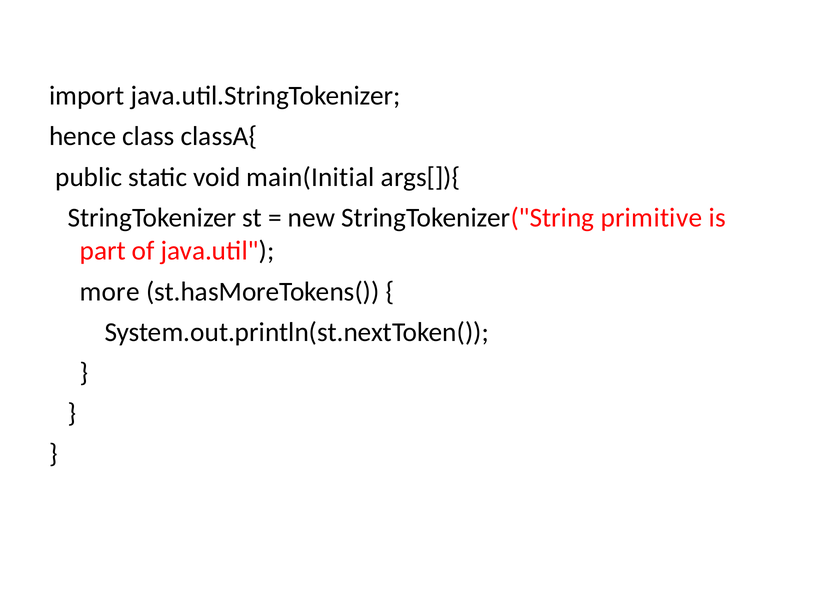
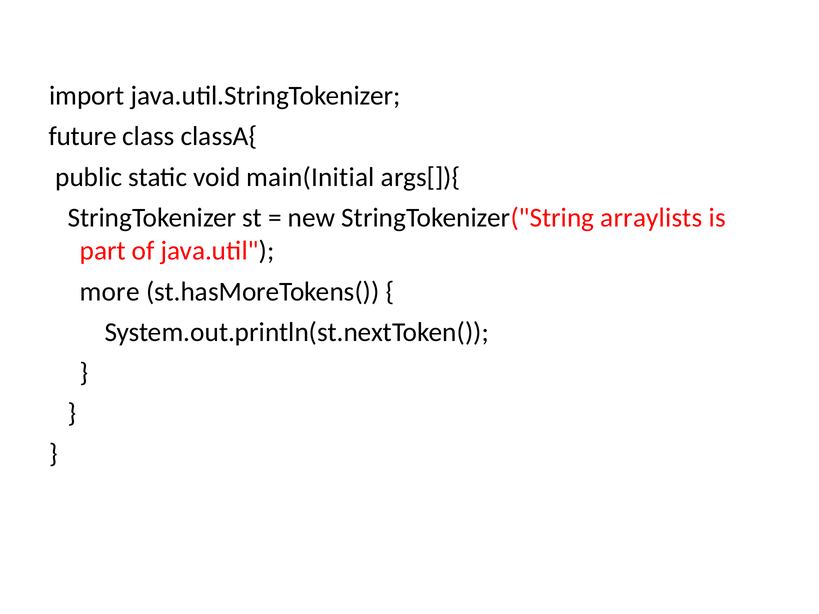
hence: hence -> future (83, 137)
primitive: primitive -> arraylists (651, 218)
